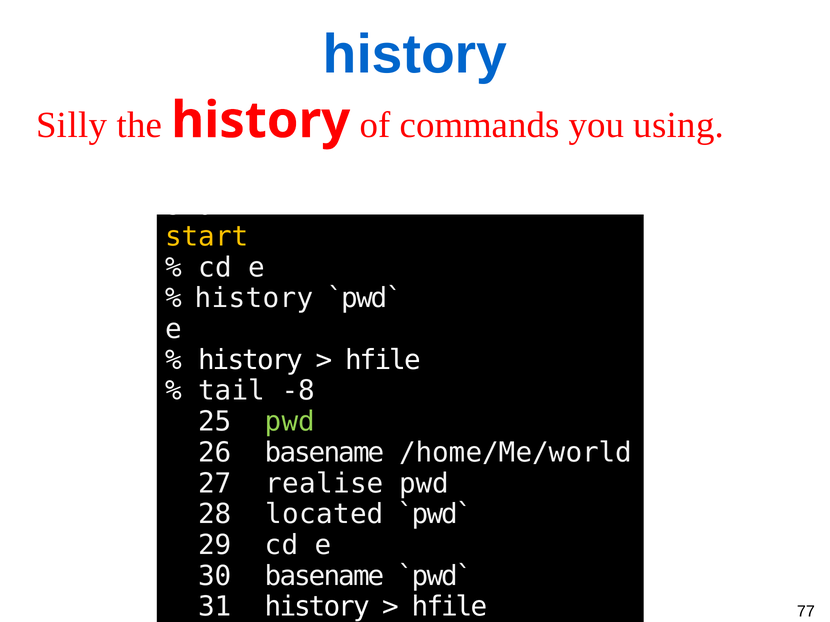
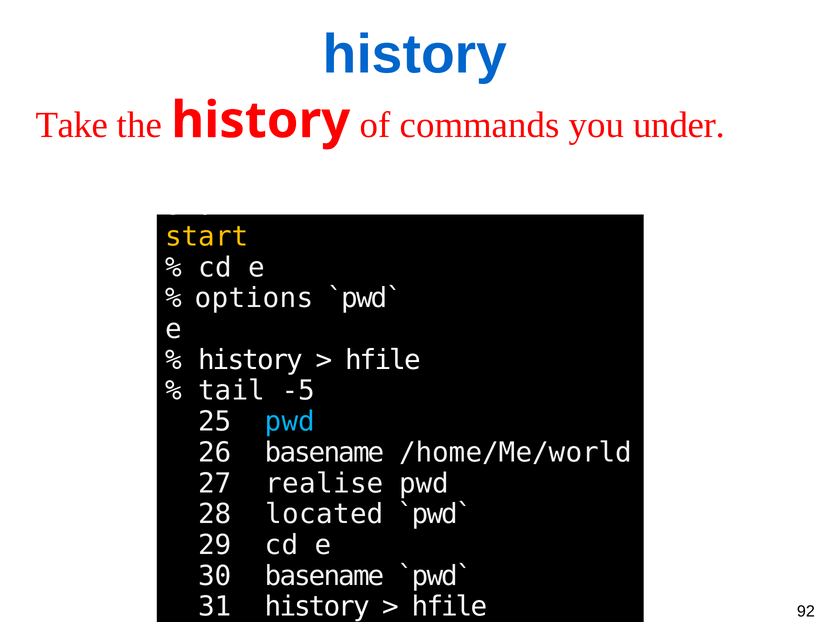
Silly: Silly -> Take (72, 125)
using: using -> under (679, 125)
history: history -> options (254, 299)
-8: -8 -> -5 (298, 391)
pwd colour: light green -> light blue (290, 422)
77: 77 -> 92 (806, 612)
